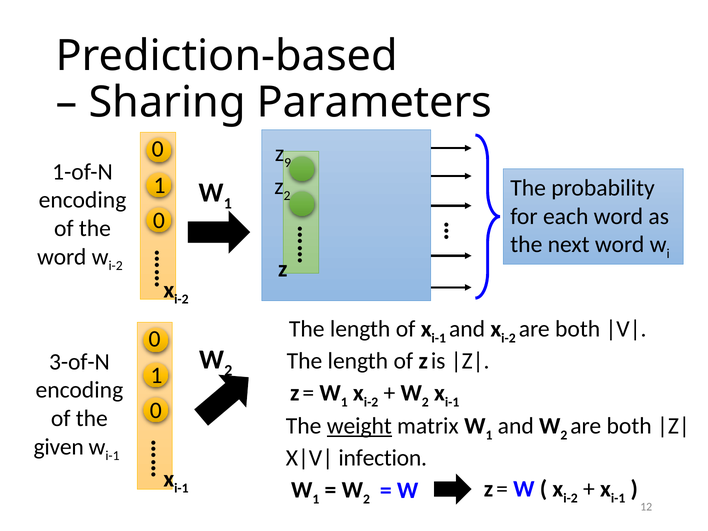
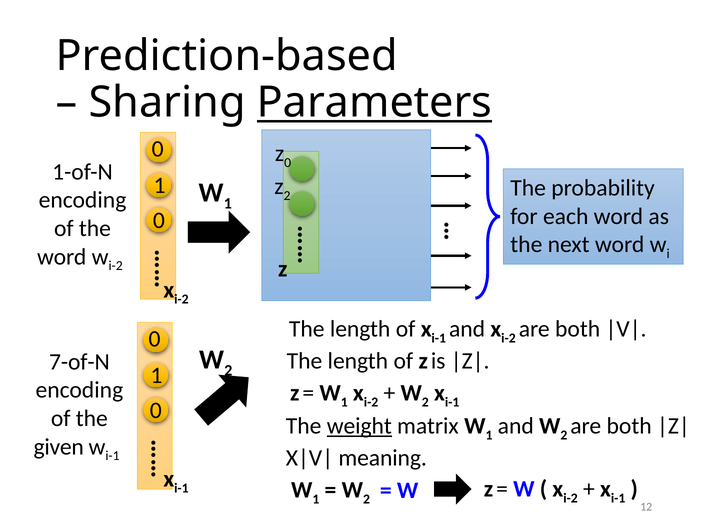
Parameters underline: none -> present (375, 103)
z 9: 9 -> 0 (288, 163)
3-of-N: 3-of-N -> 7-of-N (79, 362)
infection: infection -> meaning (383, 458)
